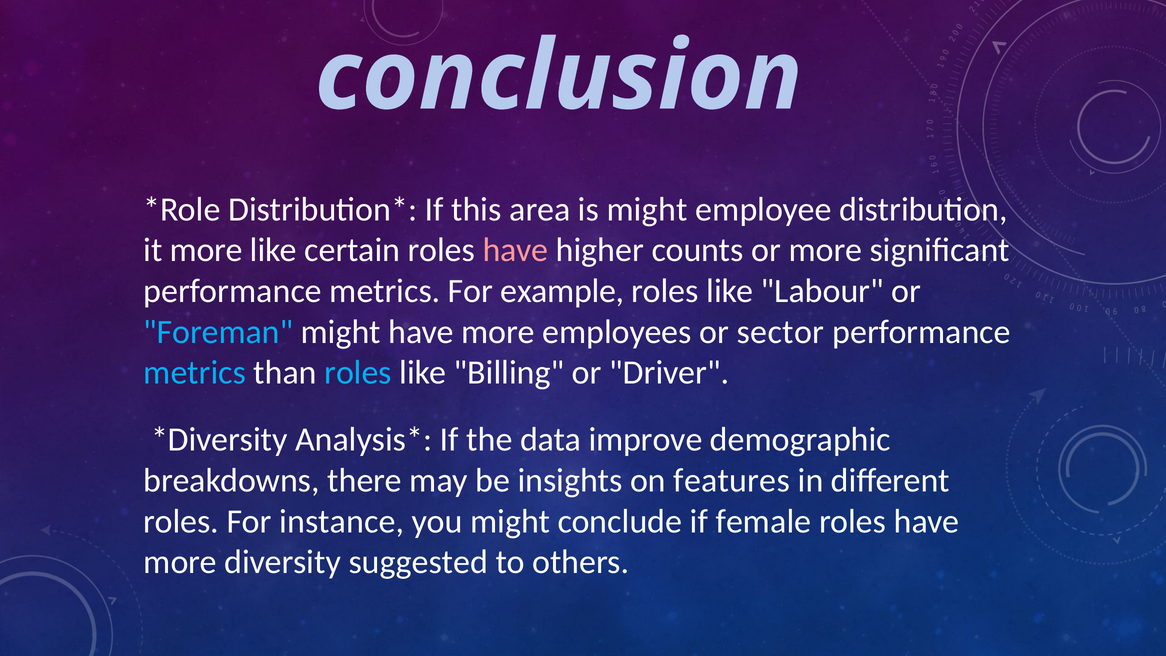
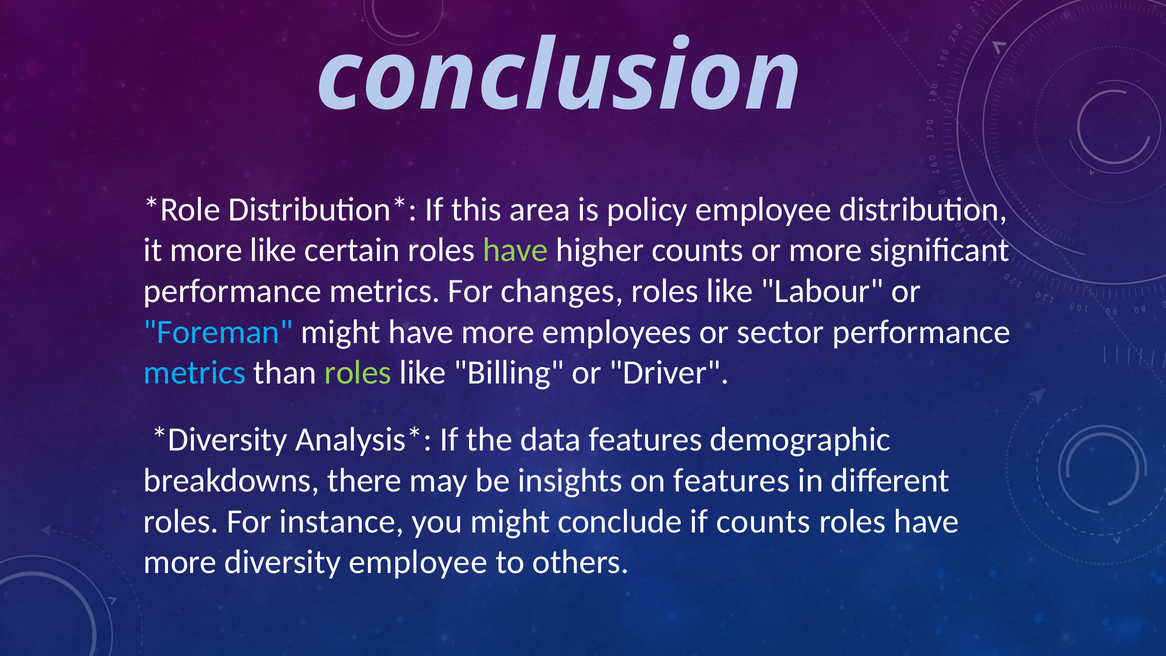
is might: might -> policy (647, 209)
have colour: pink -> light green (516, 250)
example: example -> changes (562, 291)
roles colour: light blue -> light green (358, 373)
data improve: improve -> features (646, 440)
if female: female -> counts (763, 521)
diversity suggested: suggested -> employee (418, 562)
